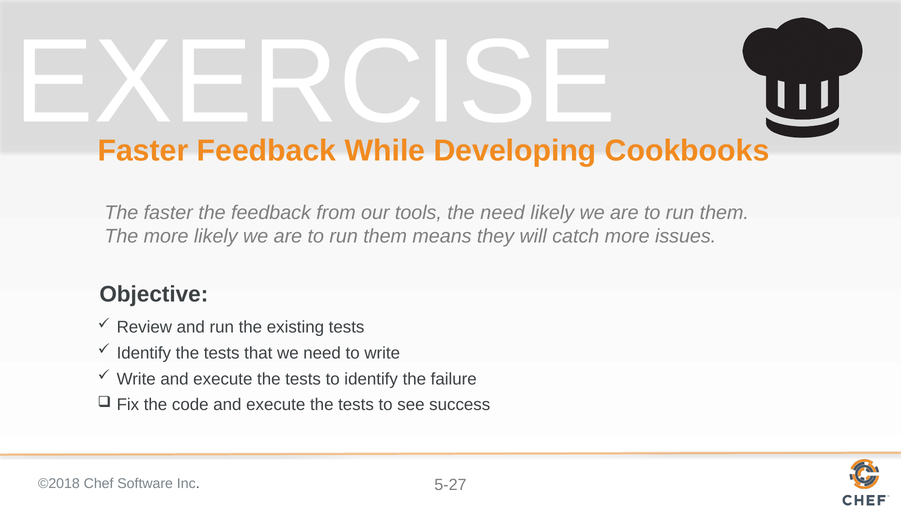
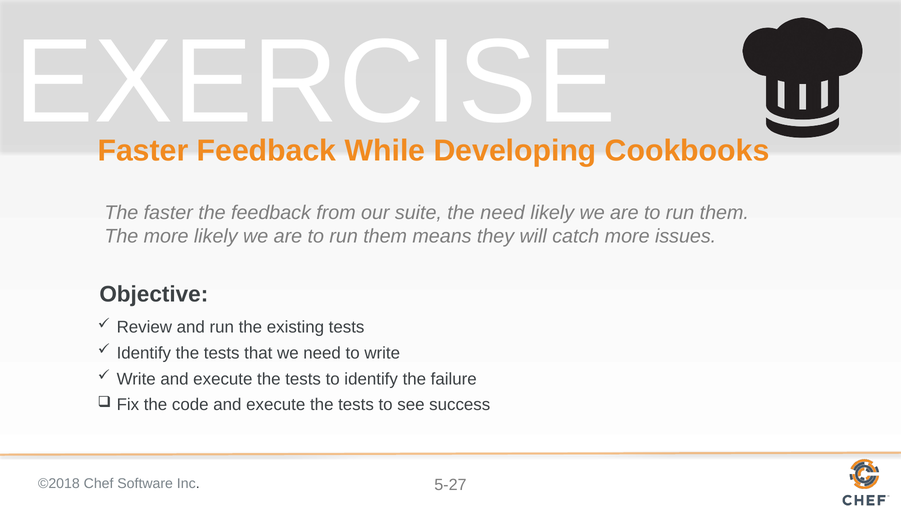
tools: tools -> suite (418, 213)
